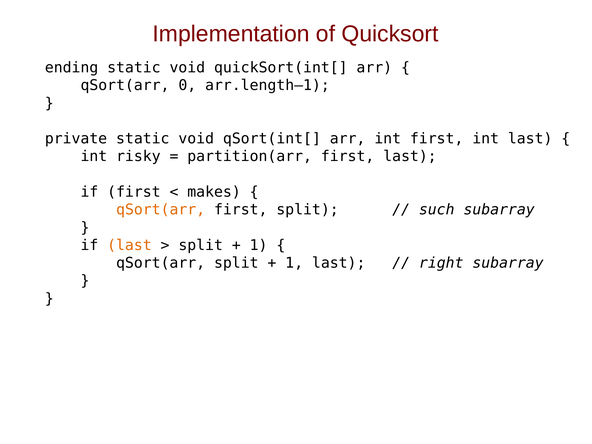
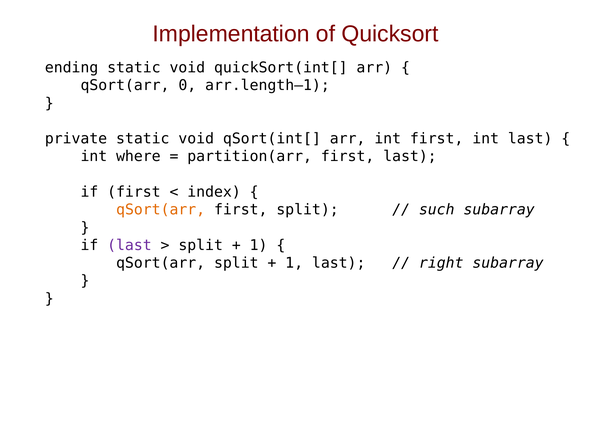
risky: risky -> where (138, 156)
makes: makes -> index (214, 192)
last colour: orange -> purple (129, 245)
